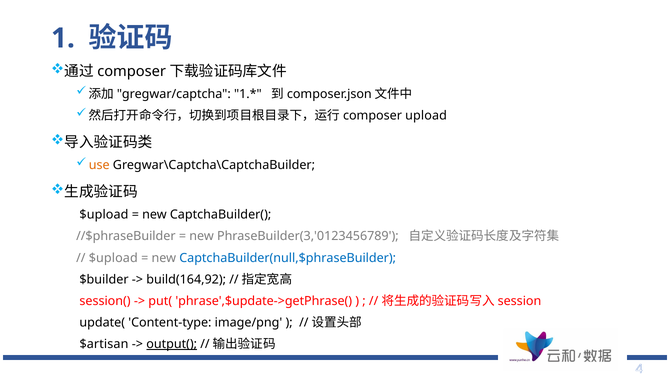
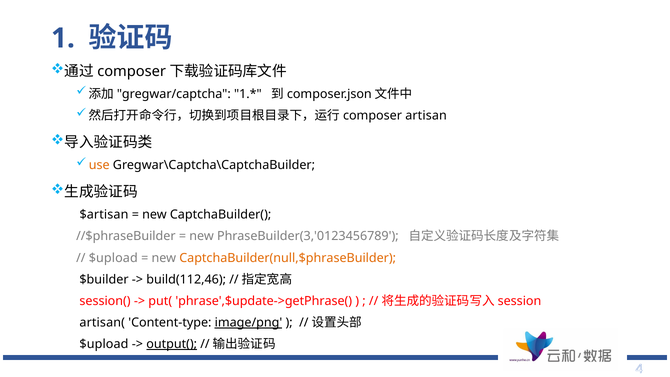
upload: upload -> artisan (426, 115)
$upload: $upload -> $artisan (104, 215)
CaptchaBuilder(null,$phraseBuilder colour: blue -> orange (288, 258)
build(164,92: build(164,92 -> build(112,46 (186, 279)
update(: update( -> artisan( (102, 322)
image/png underline: none -> present (248, 322)
$artisan: $artisan -> $upload (104, 344)
